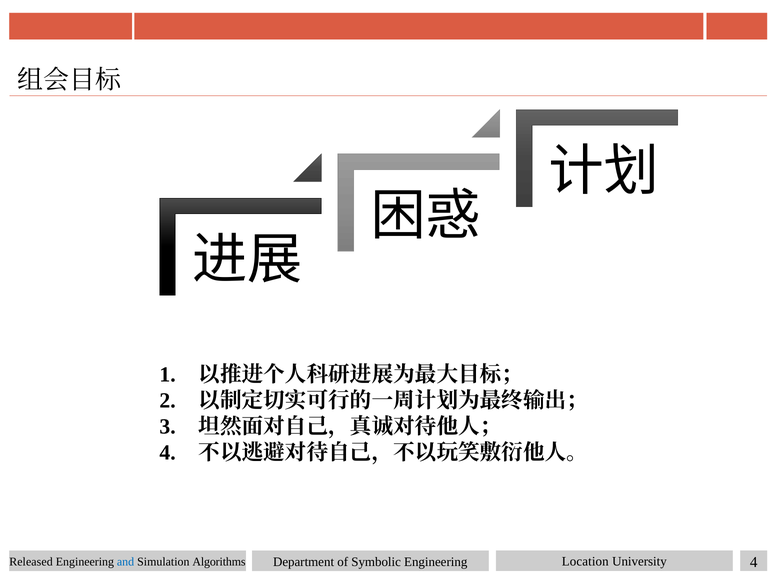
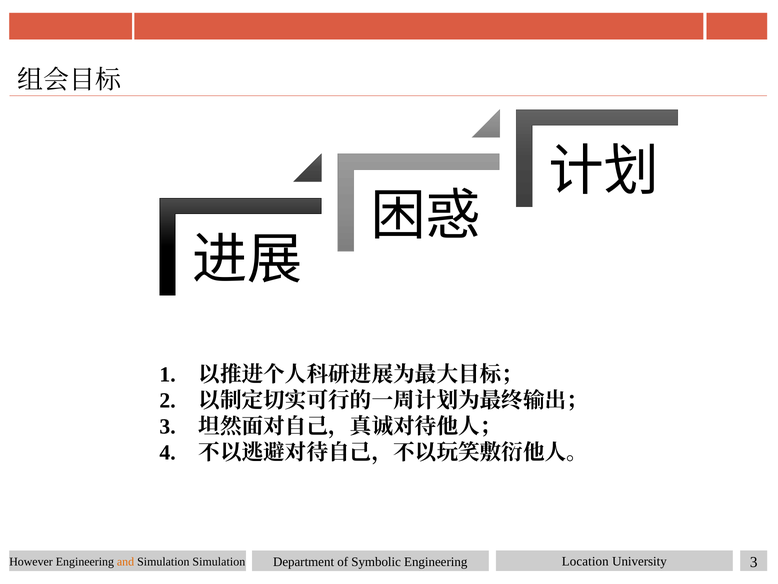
University 4: 4 -> 3 (754, 562)
Released: Released -> However (31, 561)
and colour: blue -> orange (126, 561)
Simulation Algorithms: Algorithms -> Simulation (219, 561)
